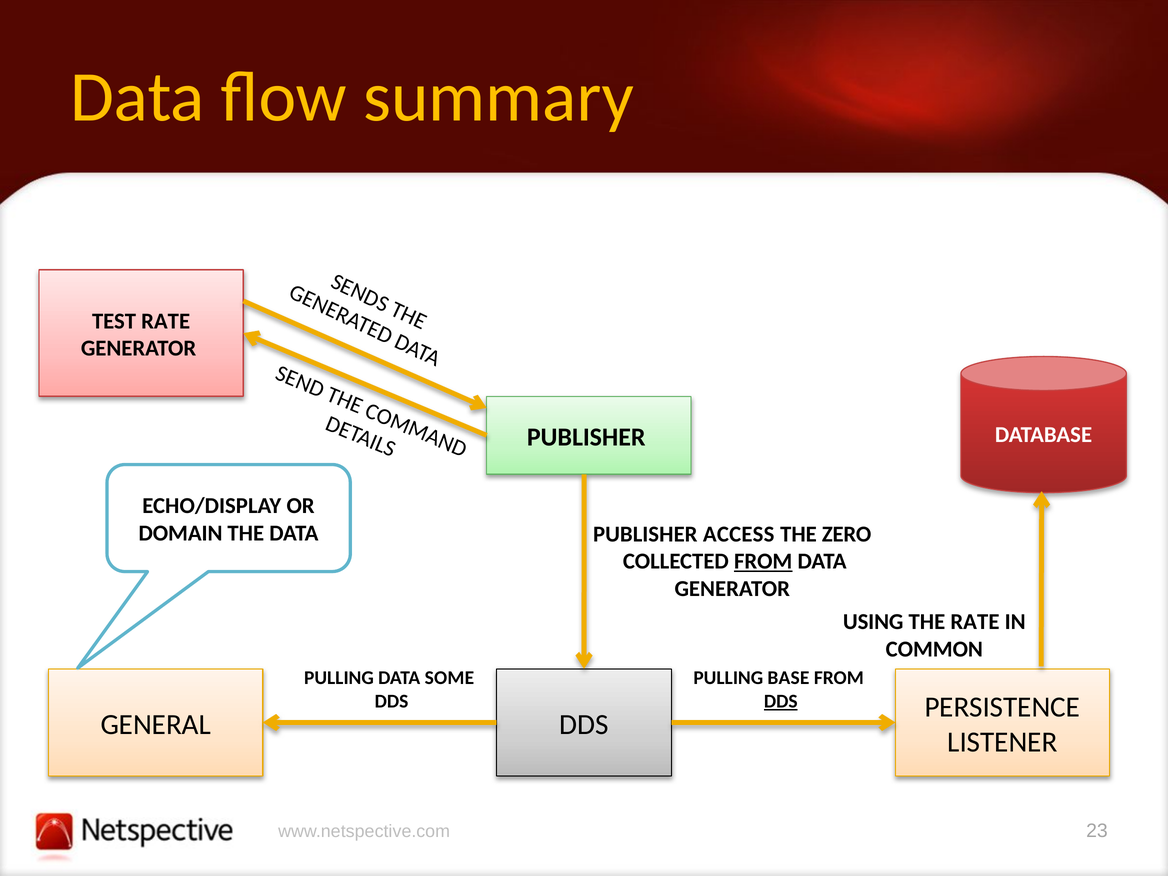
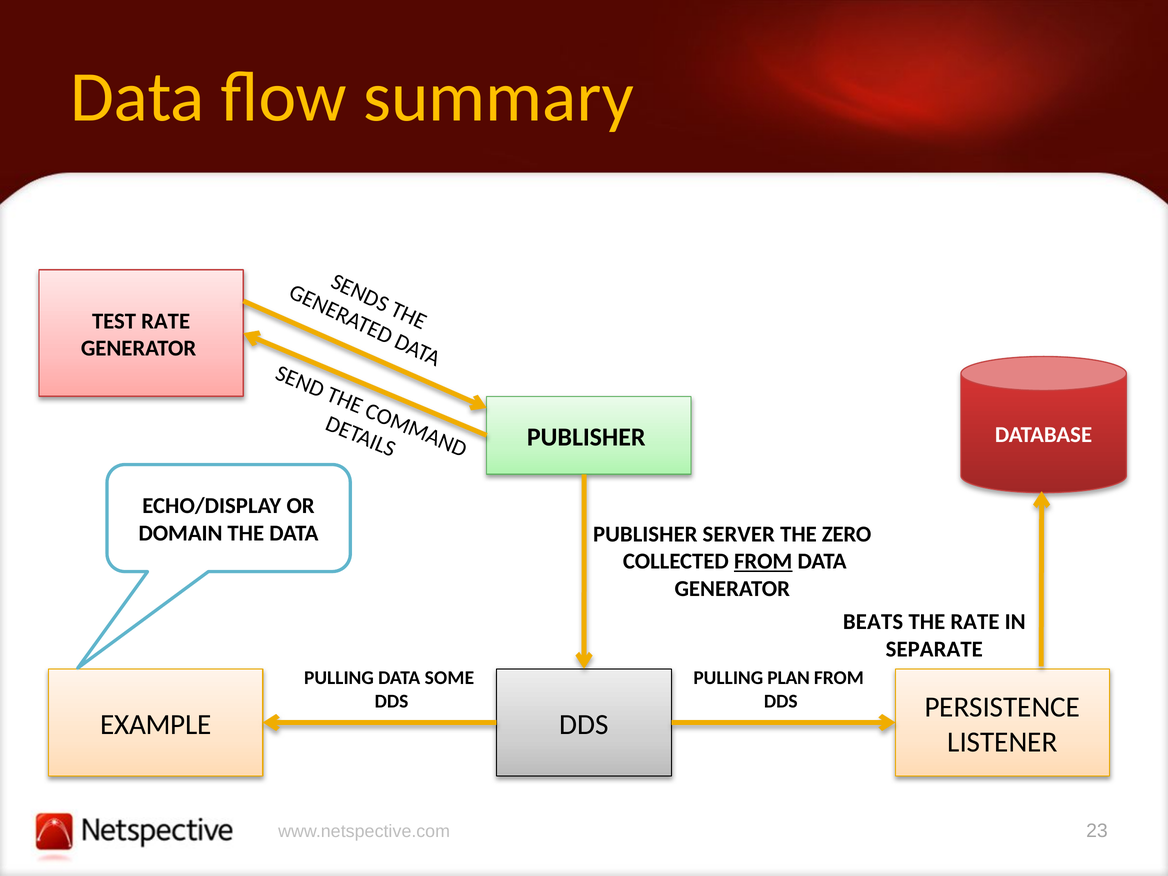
ACCESS: ACCESS -> SERVER (739, 534)
USING: USING -> BEATS (873, 622)
COMMON: COMMON -> SEPARATE (934, 649)
BASE: BASE -> PLAN (789, 678)
DDS underline: present -> none (781, 701)
GENERAL: GENERAL -> EXAMPLE (156, 725)
